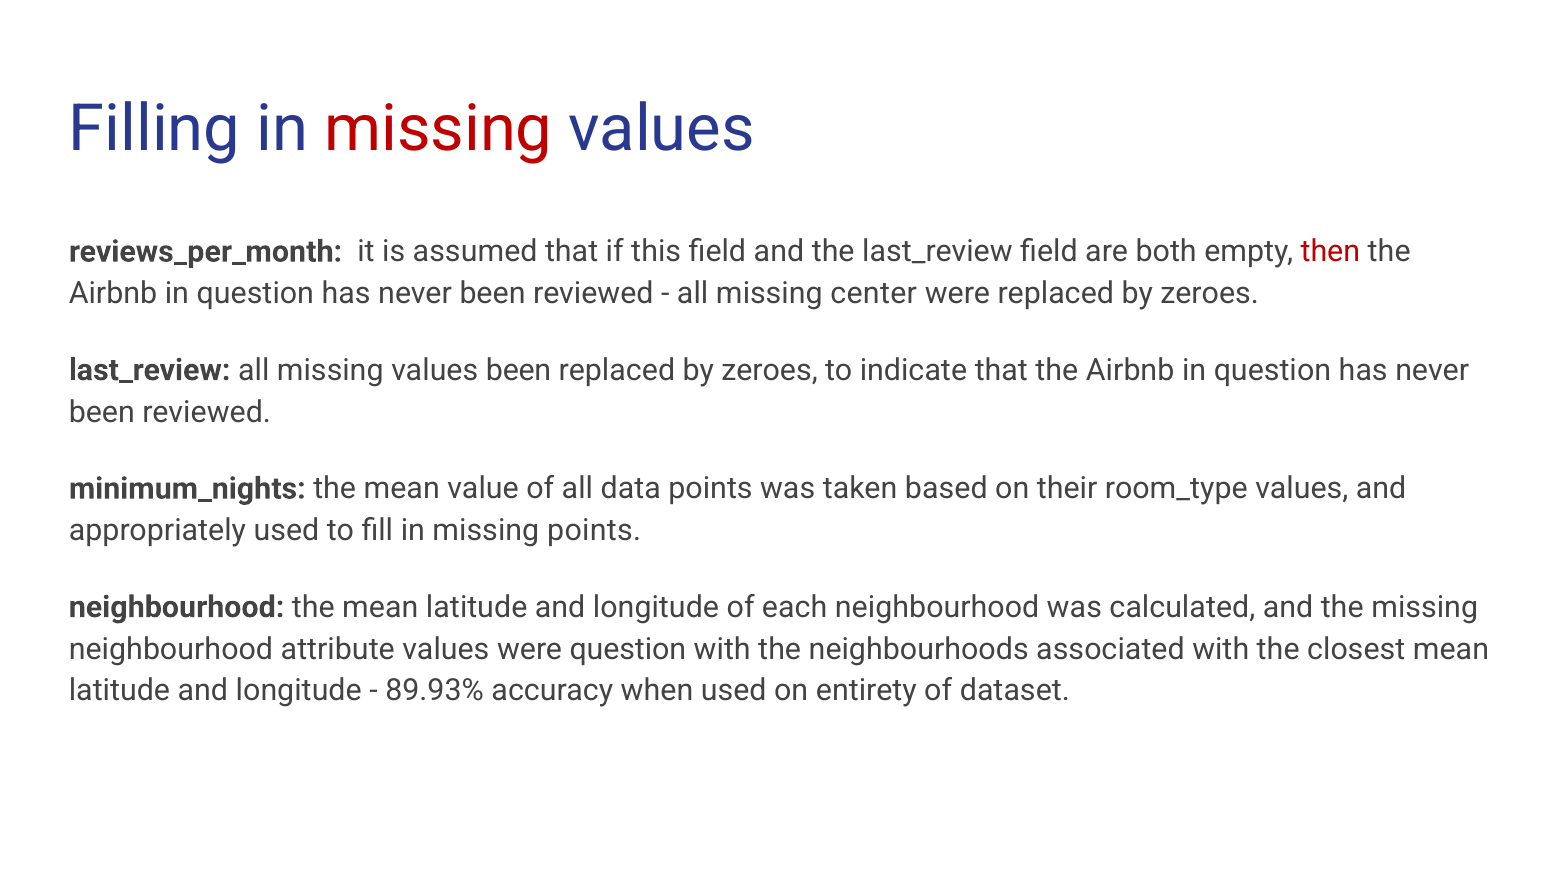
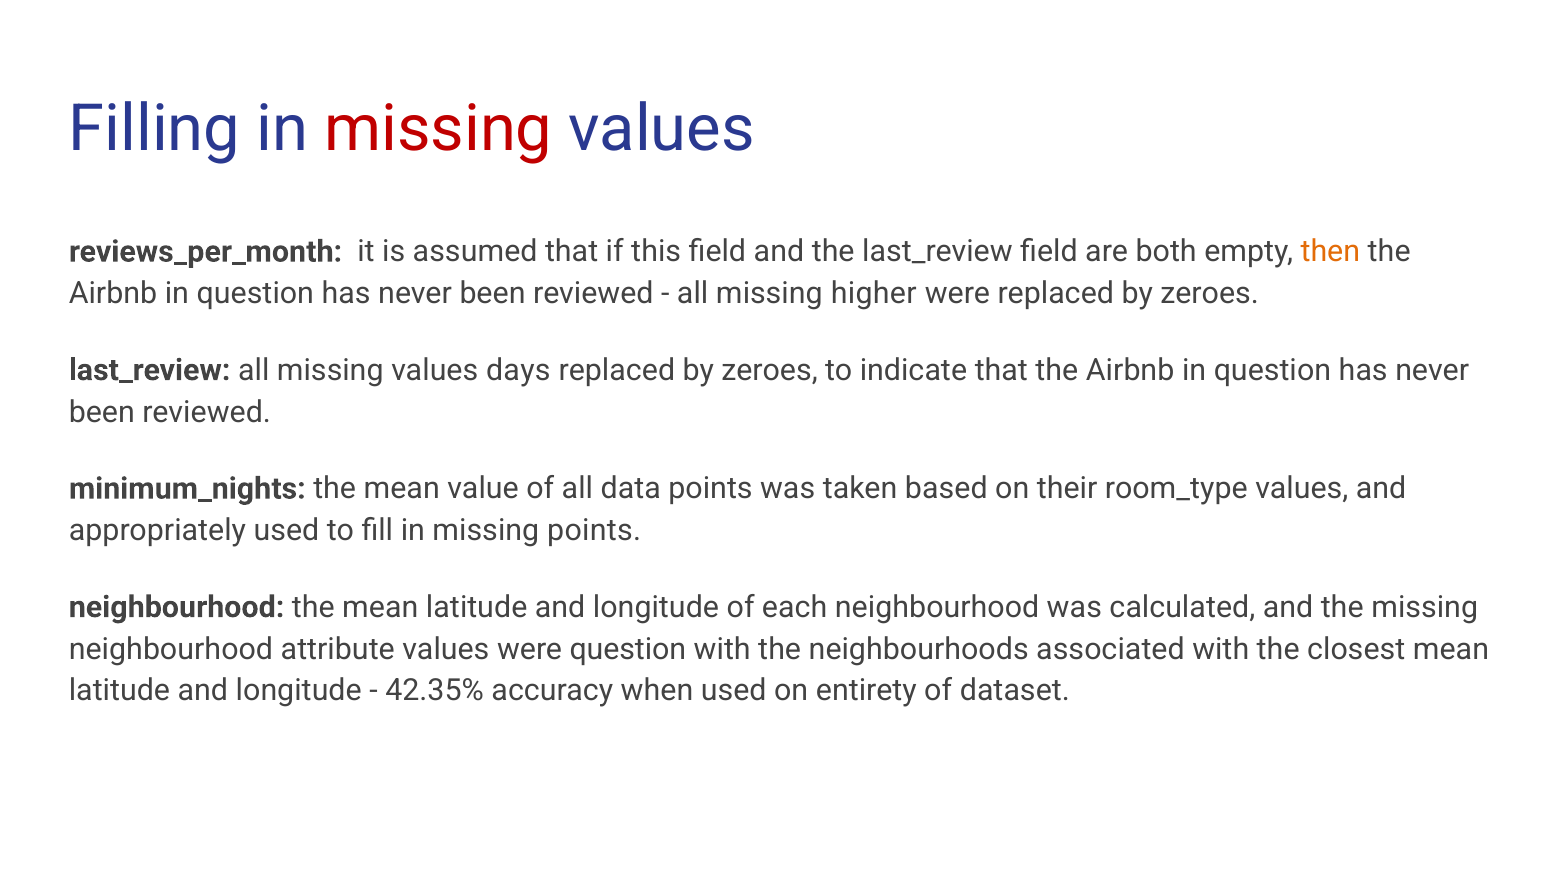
then colour: red -> orange (1330, 252)
center: center -> higher (874, 293)
values been: been -> days (518, 370)
89.93%: 89.93% -> 42.35% (435, 691)
